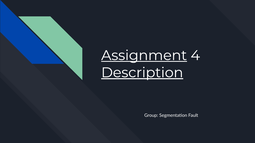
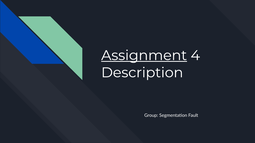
Description underline: present -> none (142, 73)
